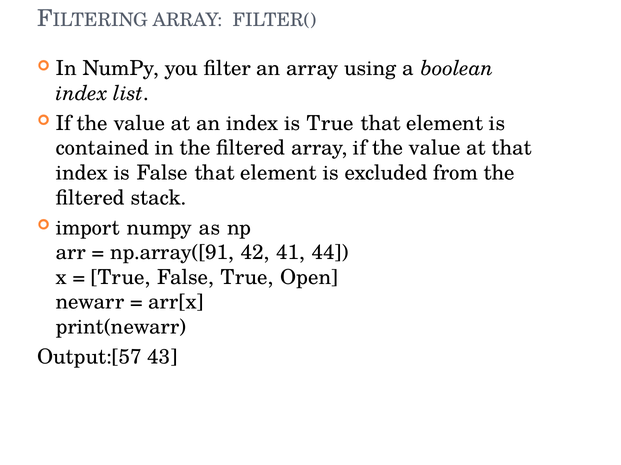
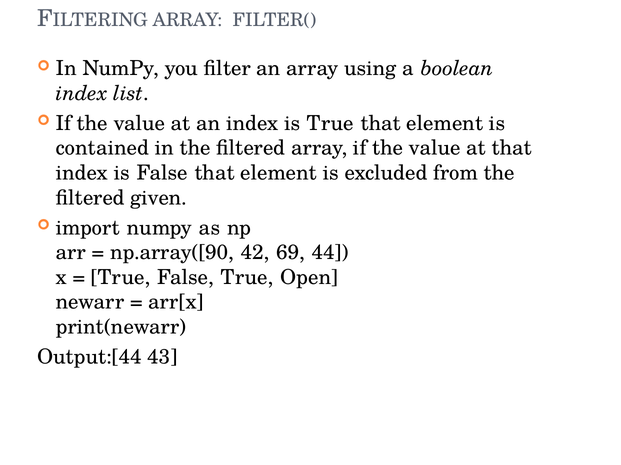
stack: stack -> given (159, 198)
np.array([91: np.array([91 -> np.array([90 (172, 253)
41: 41 -> 69 (291, 253)
Output:[57: Output:[57 -> Output:[44 (89, 357)
